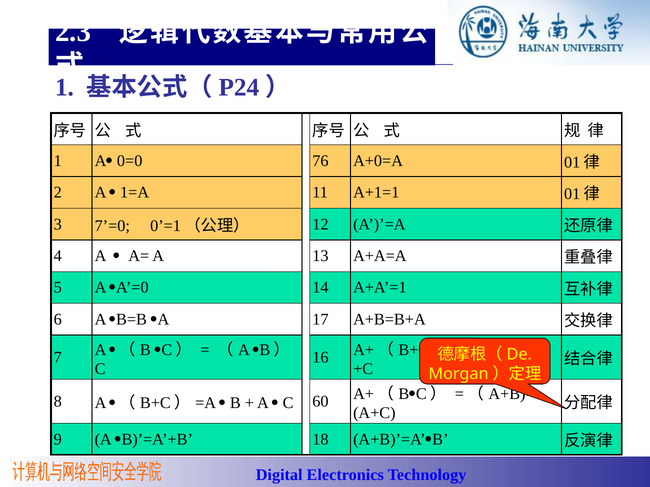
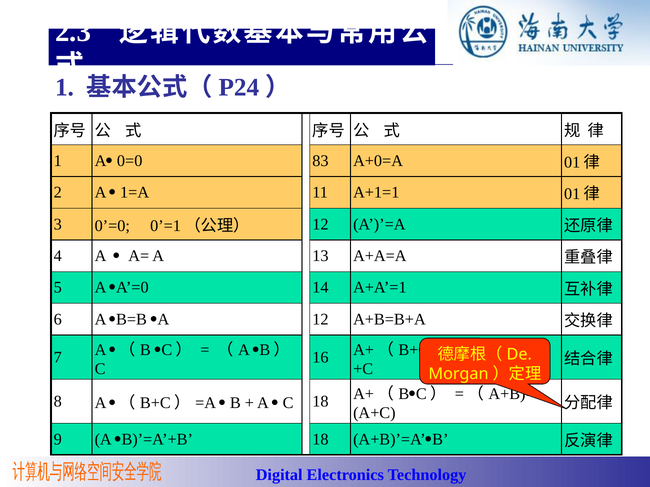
76: 76 -> 83 (320, 161)
7’=0: 7’=0 -> 0’=0 (112, 226)
A 17: 17 -> 12 (320, 320)
C 60: 60 -> 18 (320, 402)
